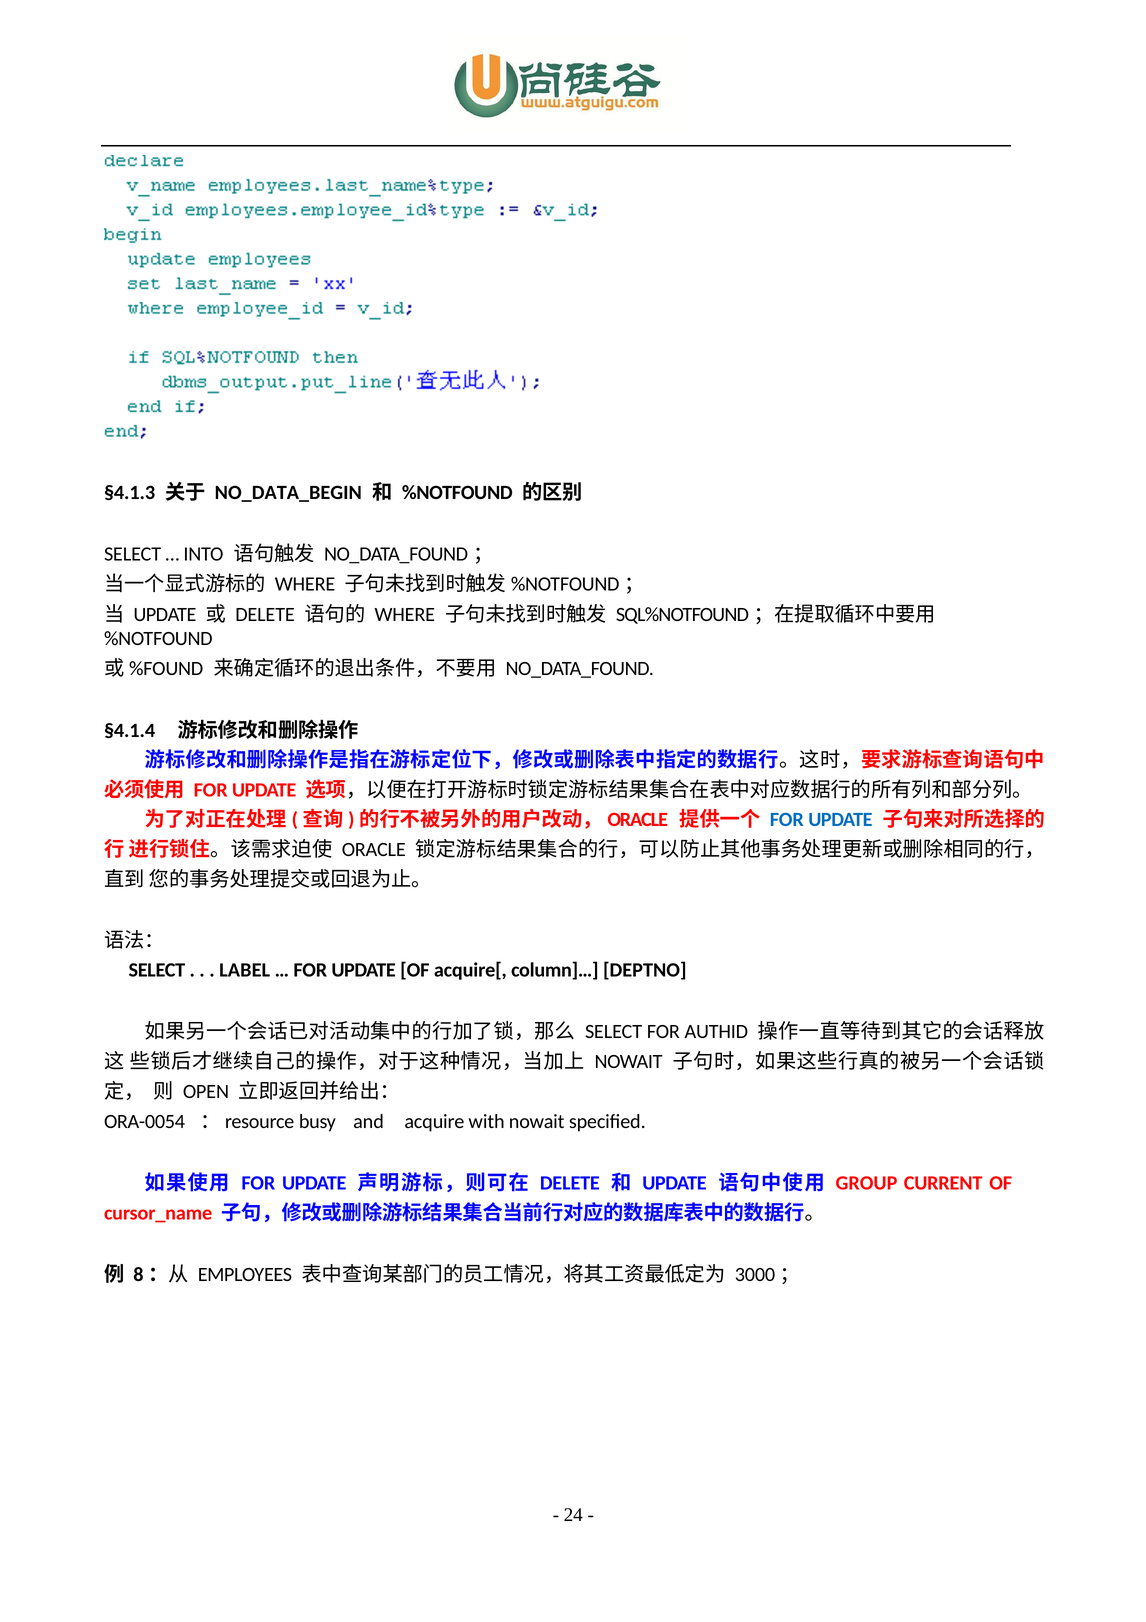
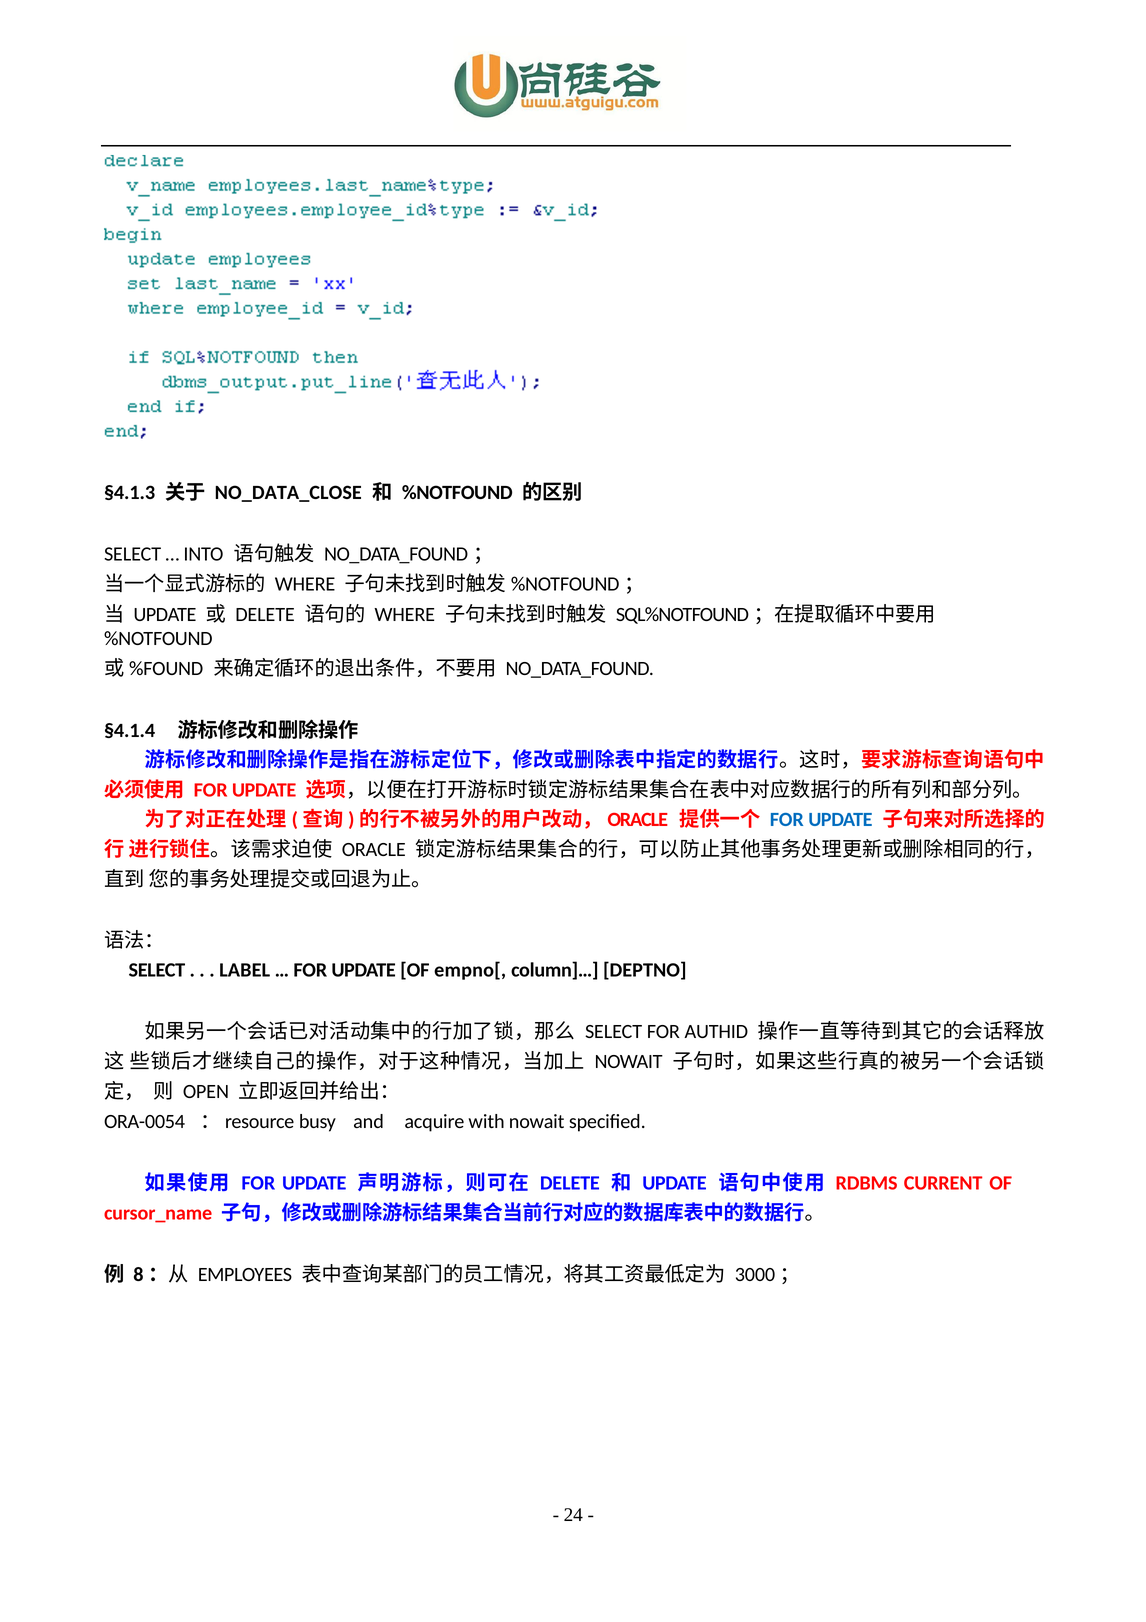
NO_DATA_BEGIN: NO_DATA_BEGIN -> NO_DATA_CLOSE (288, 493)
acquire[: acquire[ -> empno[ (470, 970)
GROUP: GROUP -> RDBMS (867, 1183)
